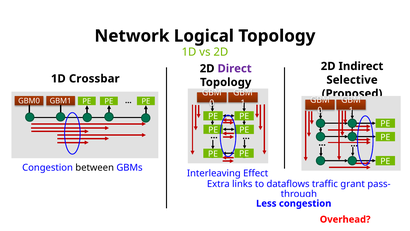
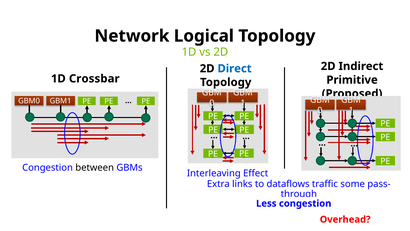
Direct colour: purple -> blue (235, 68)
Selective: Selective -> Primitive (352, 80)
grant: grant -> some (353, 184)
